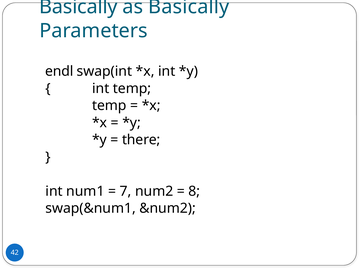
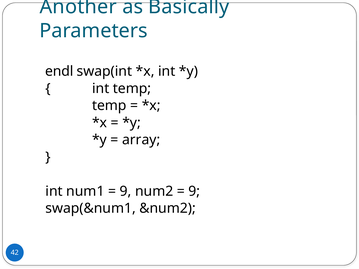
Basically: Basically -> Another (78, 7)
there: there -> array (141, 140)
7: 7 -> 9 (126, 191)
8: 8 -> 9 (194, 191)
